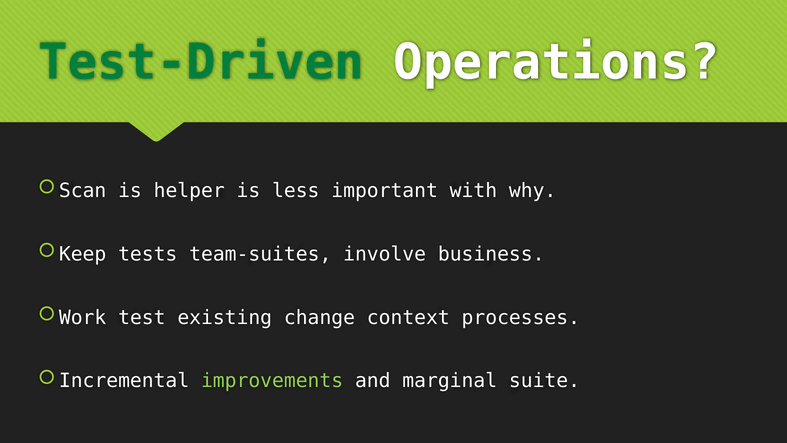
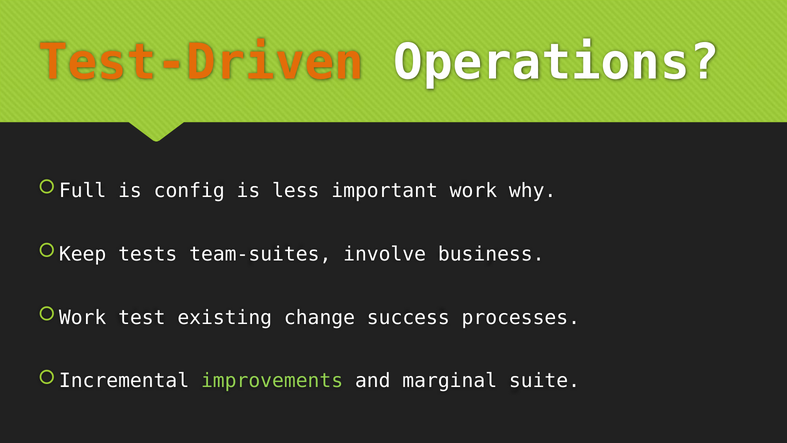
Test-Driven colour: green -> orange (201, 62)
Scan: Scan -> Full (83, 191)
helper: helper -> config (189, 191)
important with: with -> work (473, 191)
context: context -> success (408, 317)
